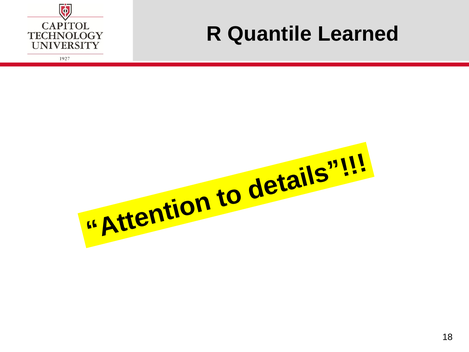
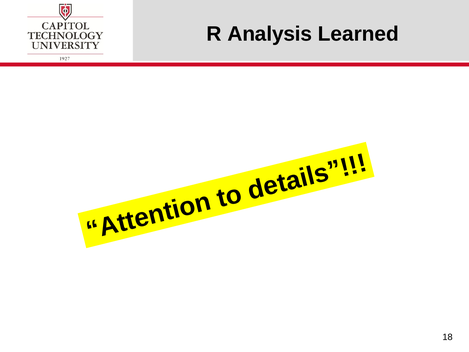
Quantile: Quantile -> Analysis (270, 34)
